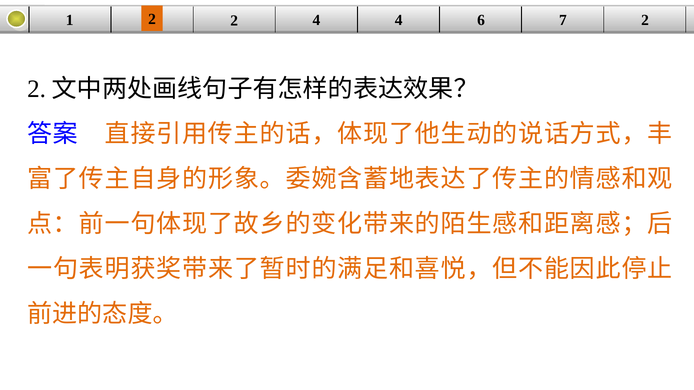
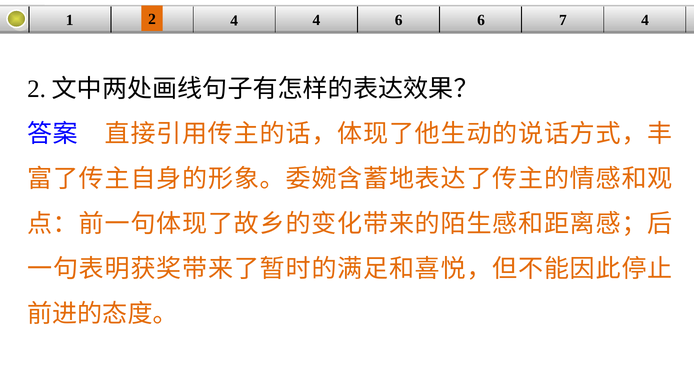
2 2: 2 -> 4 (234, 21)
4 4: 4 -> 6 (399, 20)
7 2: 2 -> 4 (645, 20)
